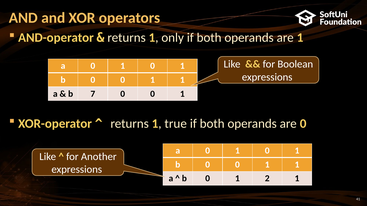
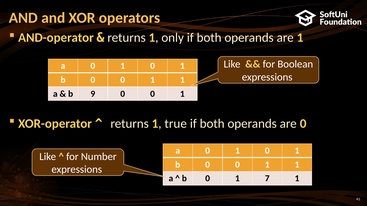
7: 7 -> 9 (93, 94)
Another: Another -> Number (99, 157)
2: 2 -> 7 (267, 179)
